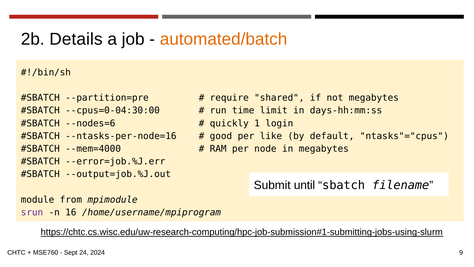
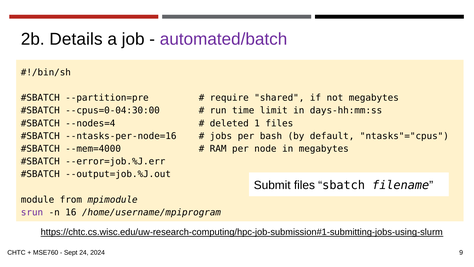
automated/batch colour: orange -> purple (224, 39)
--nodes=6: --nodes=6 -> --nodes=4 (90, 123)
quickly: quickly -> deleted (229, 123)
1 login: login -> files (279, 123)
good: good -> jobs (221, 136)
like: like -> bash (271, 136)
Submit until: until -> files (304, 185)
